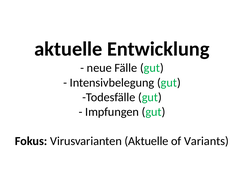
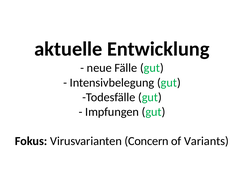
Virusvarianten Aktuelle: Aktuelle -> Concern (147, 141)
